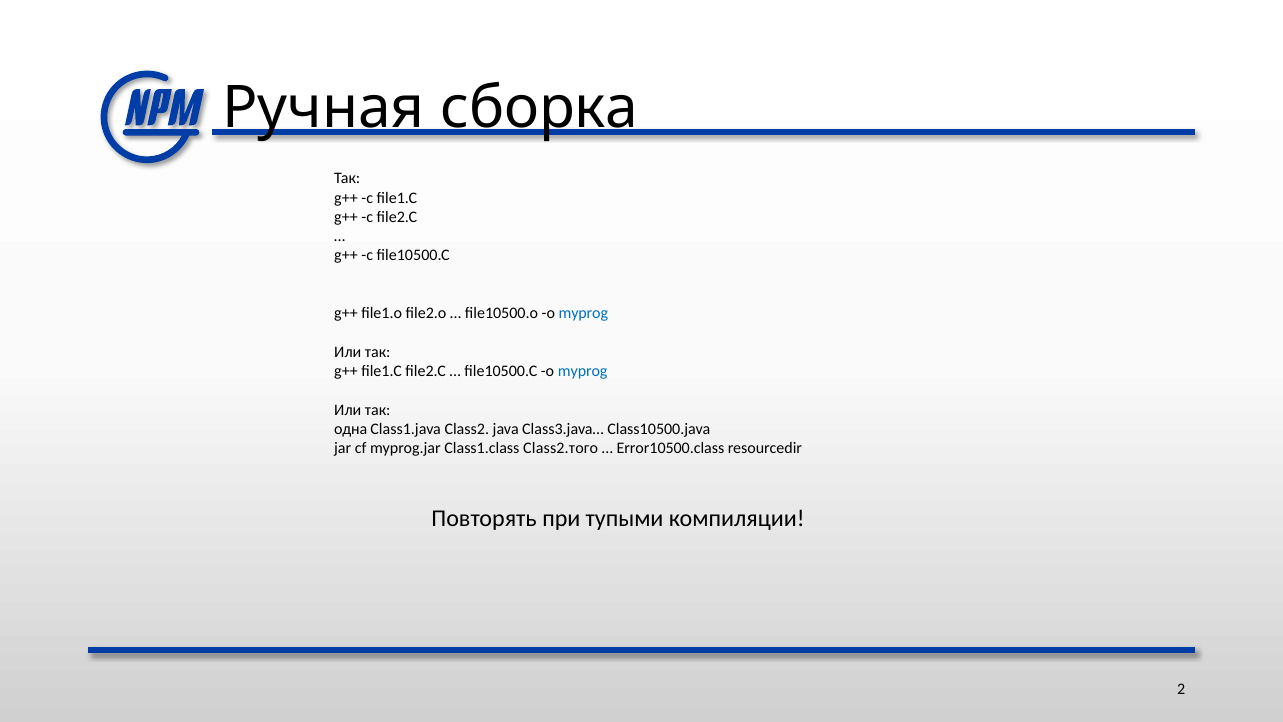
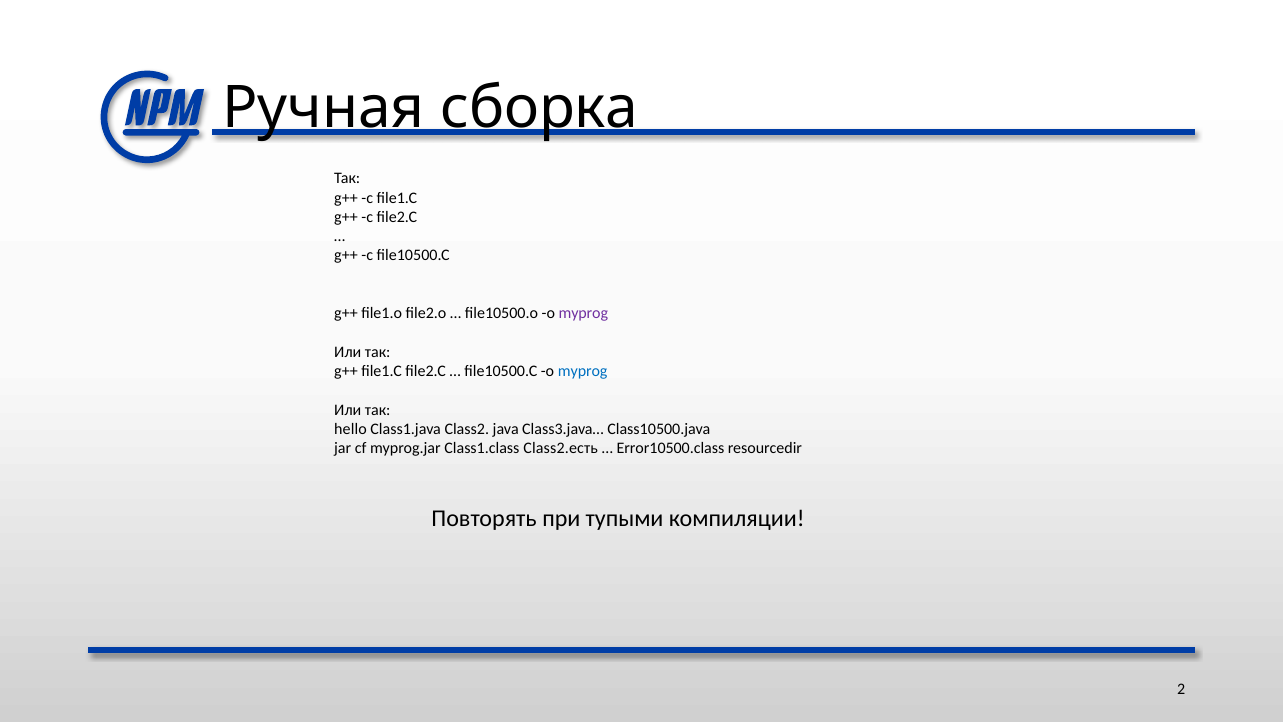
myprog colour: blue -> purple (583, 313)
одна: одна -> hello (350, 429)
Class2.того: Class2.того -> Class2.есть (561, 448)
